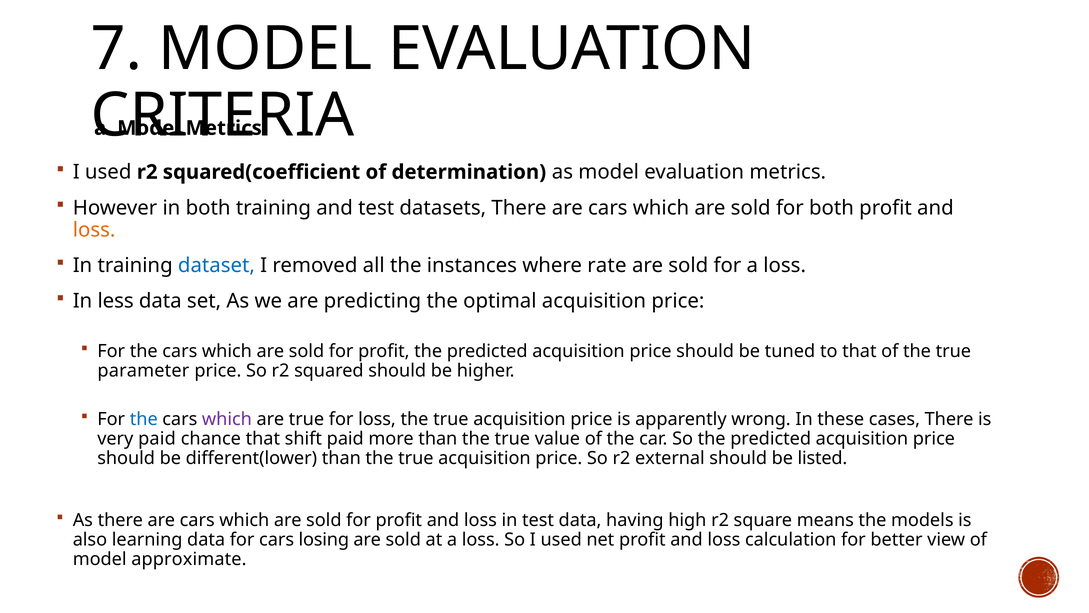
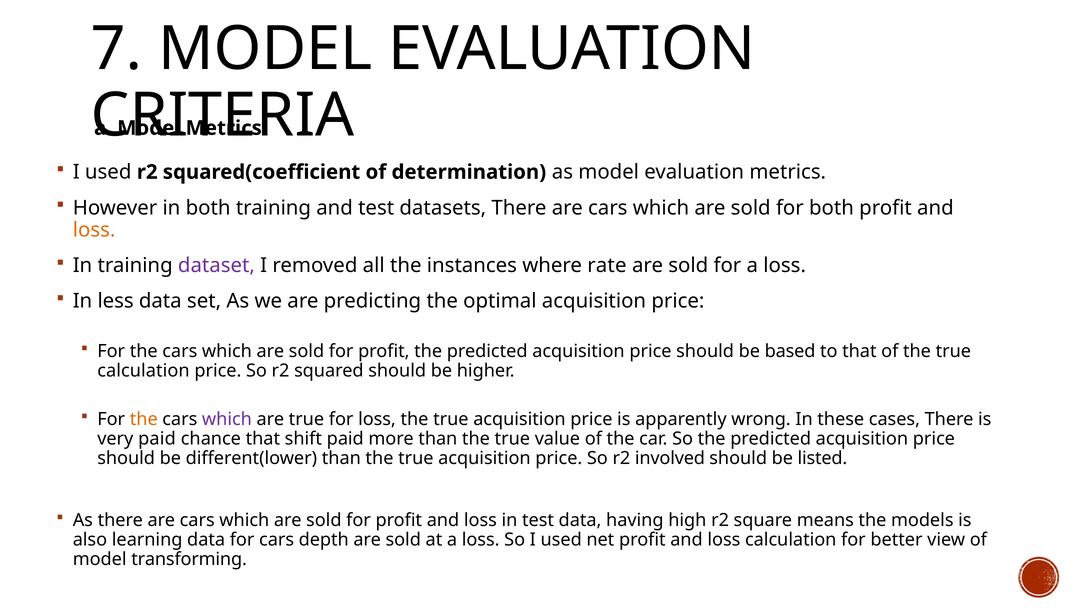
dataset colour: blue -> purple (216, 265)
tuned: tuned -> based (790, 351)
parameter: parameter -> calculation (143, 370)
the colour: blue -> orange (144, 419)
external: external -> involved (670, 458)
losing: losing -> depth (324, 539)
approximate: approximate -> transforming (189, 559)
